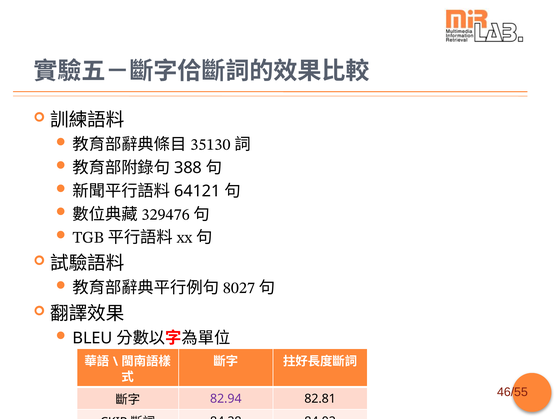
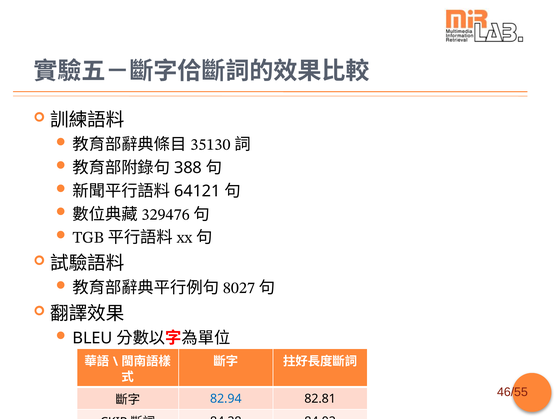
82.94 colour: purple -> blue (226, 398)
